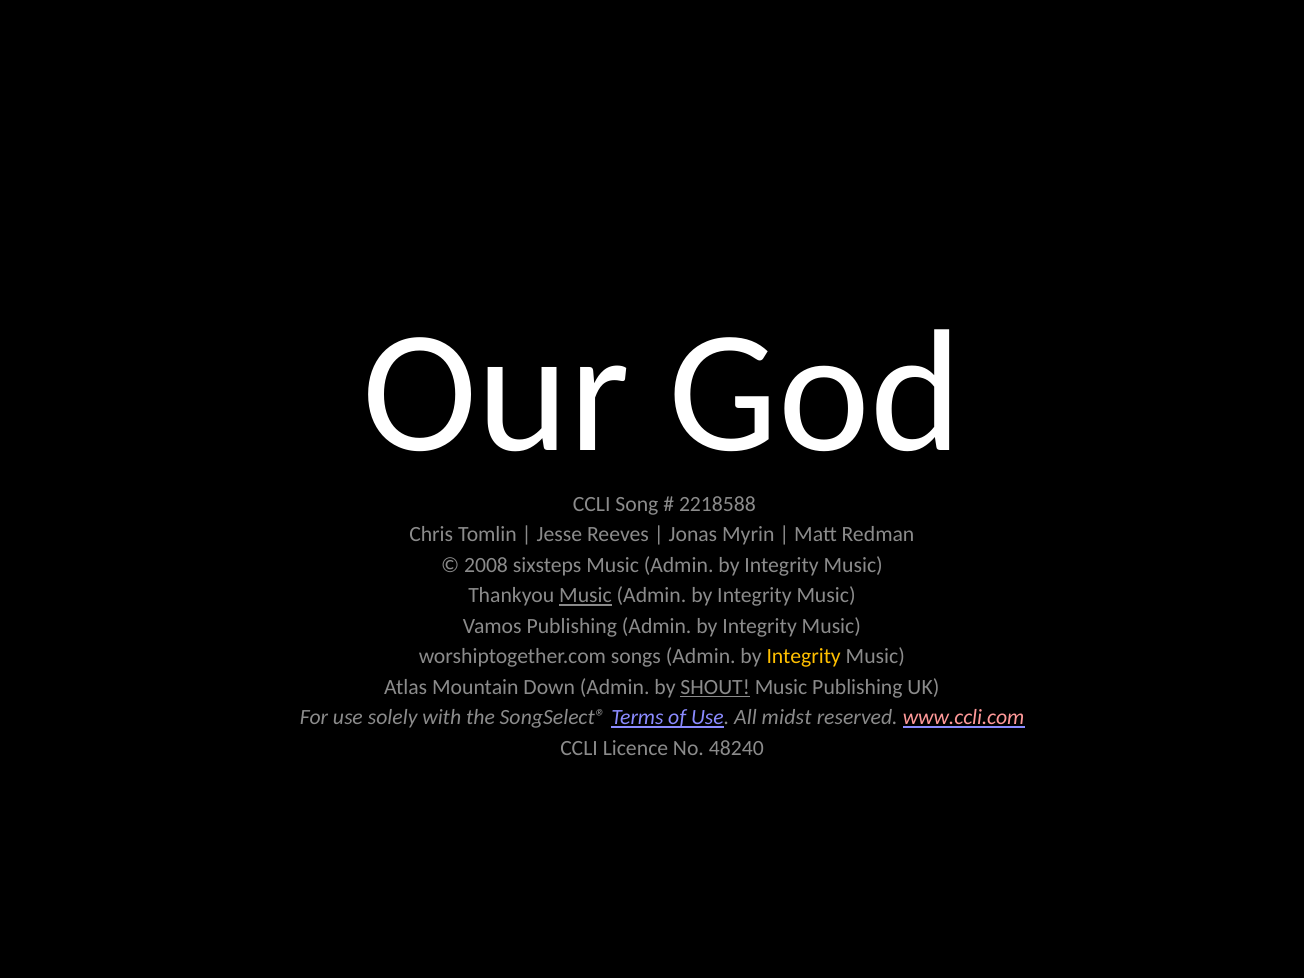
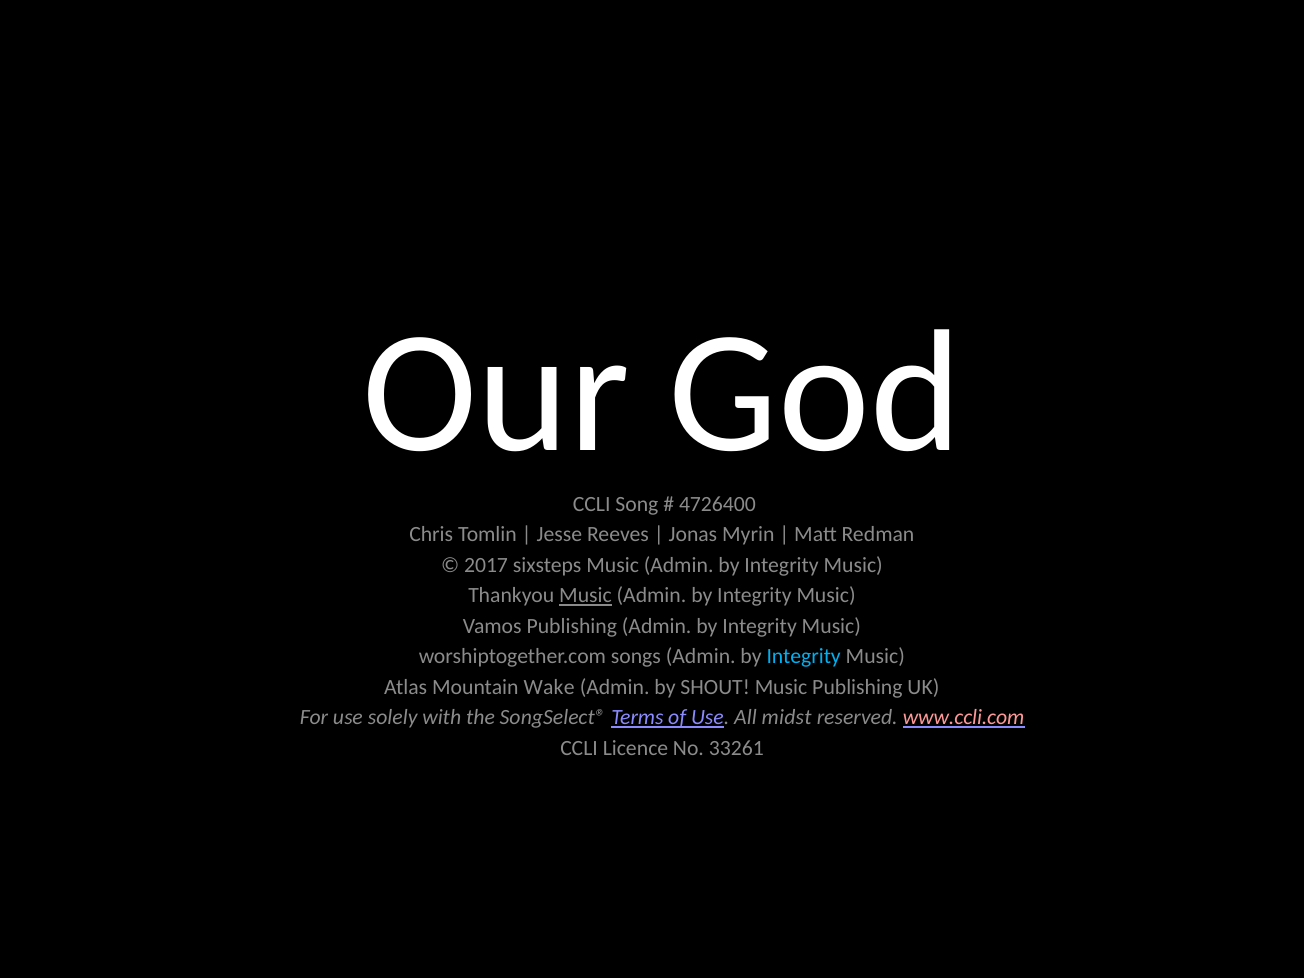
2218588: 2218588 -> 4726400 (717, 504)
2008: 2008 -> 2017 (486, 565)
Integrity colour: yellow -> light blue (804, 657)
Down: Down -> Wake (549, 687)
SHOUT underline: present -> none (715, 687)
48240: 48240 -> 33261 (736, 748)
